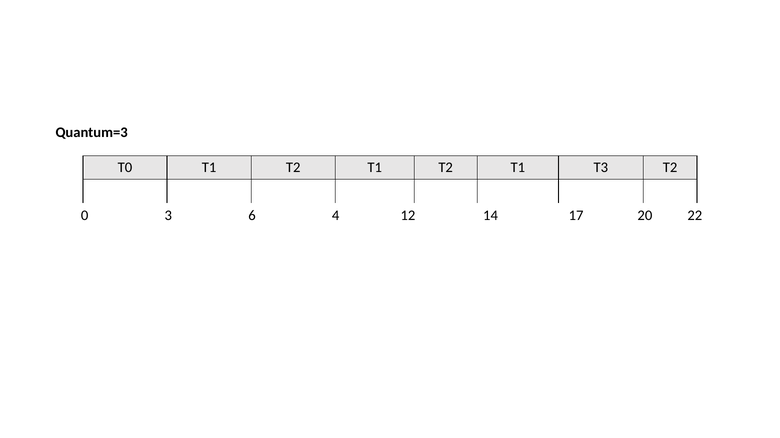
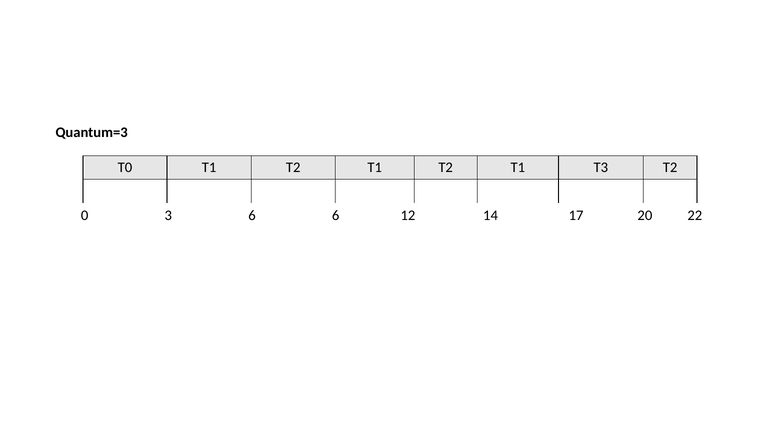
6 4: 4 -> 6 (336, 216)
